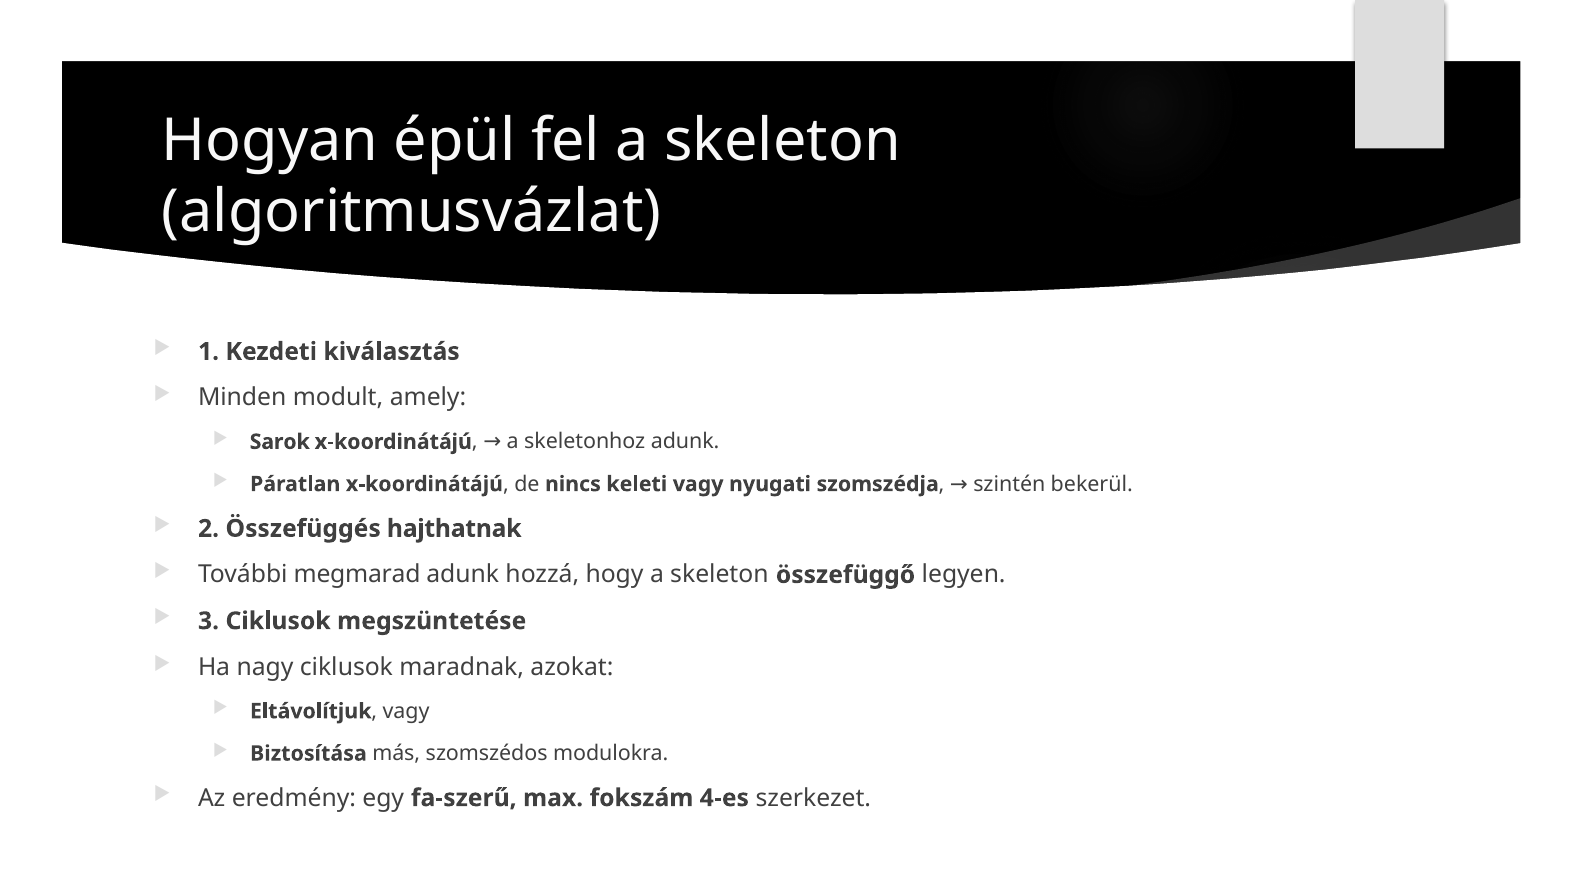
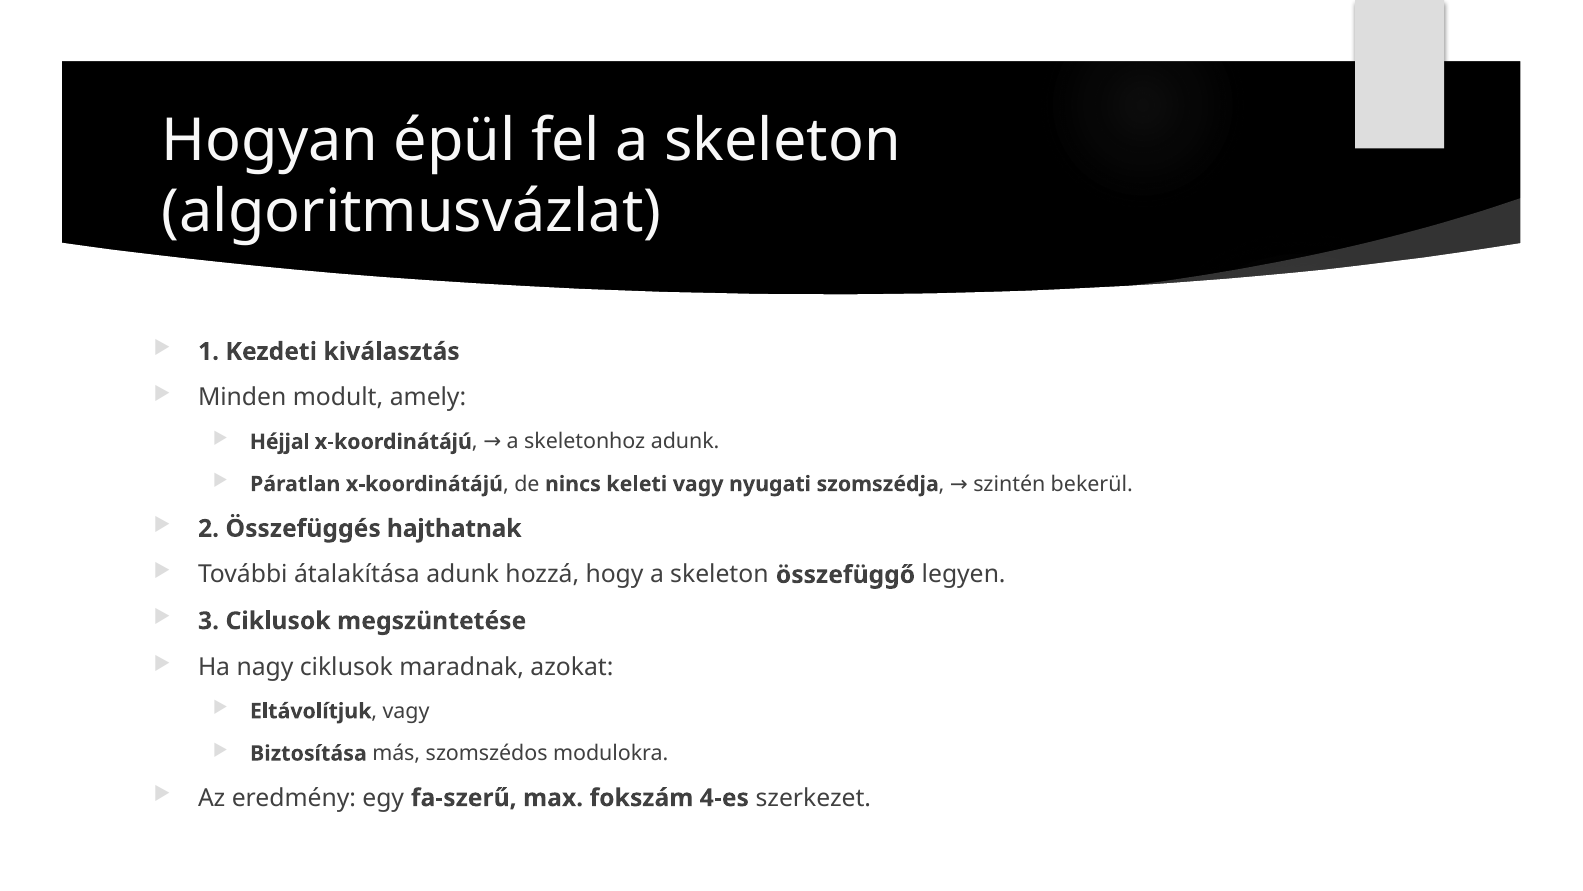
Sarok: Sarok -> Héjjal (280, 442)
megmarad: megmarad -> átalakítása (357, 574)
